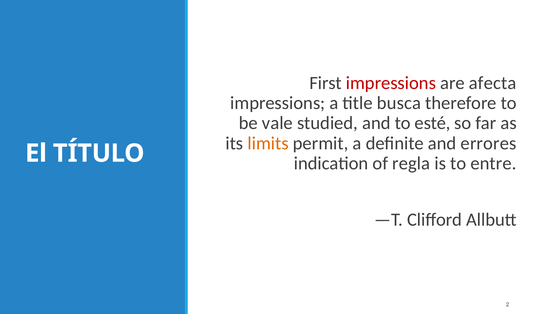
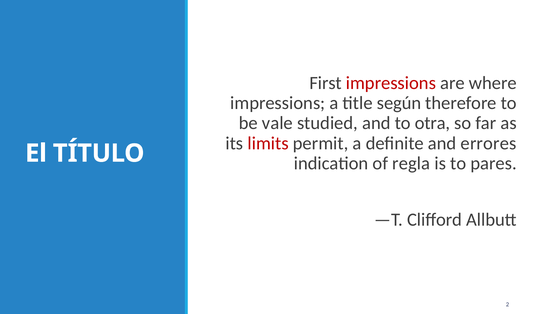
afecta: afecta -> where (493, 83)
busca: busca -> según (399, 103)
esté: esté -> otra (433, 123)
limits colour: orange -> red (268, 143)
entre: entre -> pares (494, 163)
